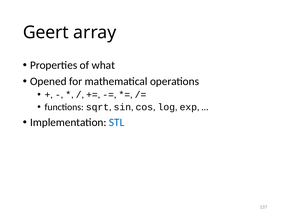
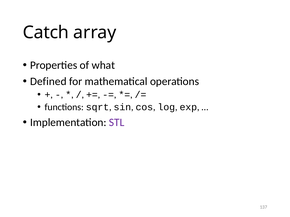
Geert: Geert -> Catch (46, 32)
Opened: Opened -> Defined (48, 82)
STL colour: blue -> purple (117, 123)
